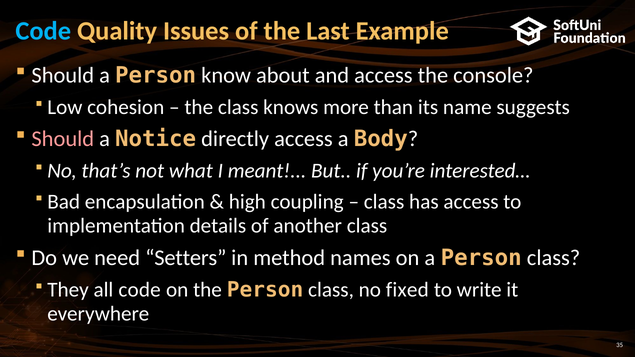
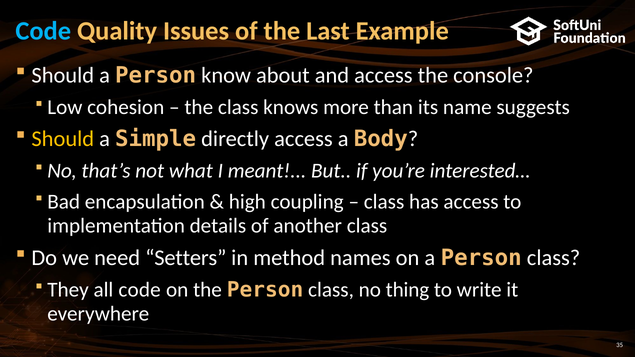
Should colour: pink -> yellow (63, 139)
Notice: Notice -> Simple (156, 139)
fixed: fixed -> thing (407, 290)
